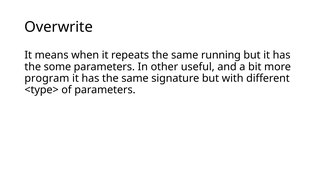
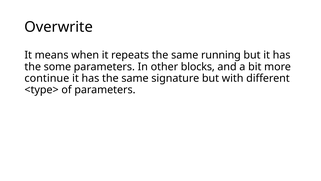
useful: useful -> blocks (198, 67)
program: program -> continue (47, 78)
